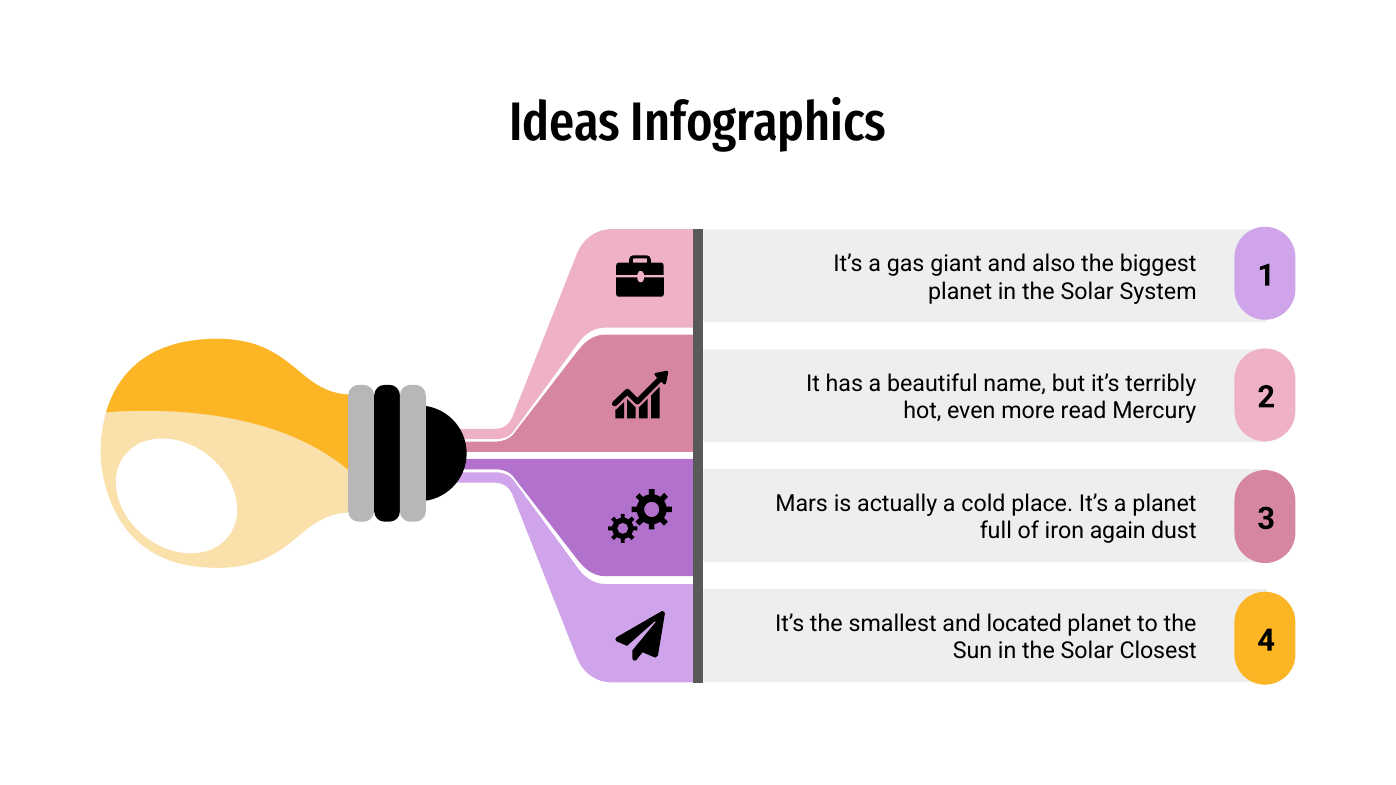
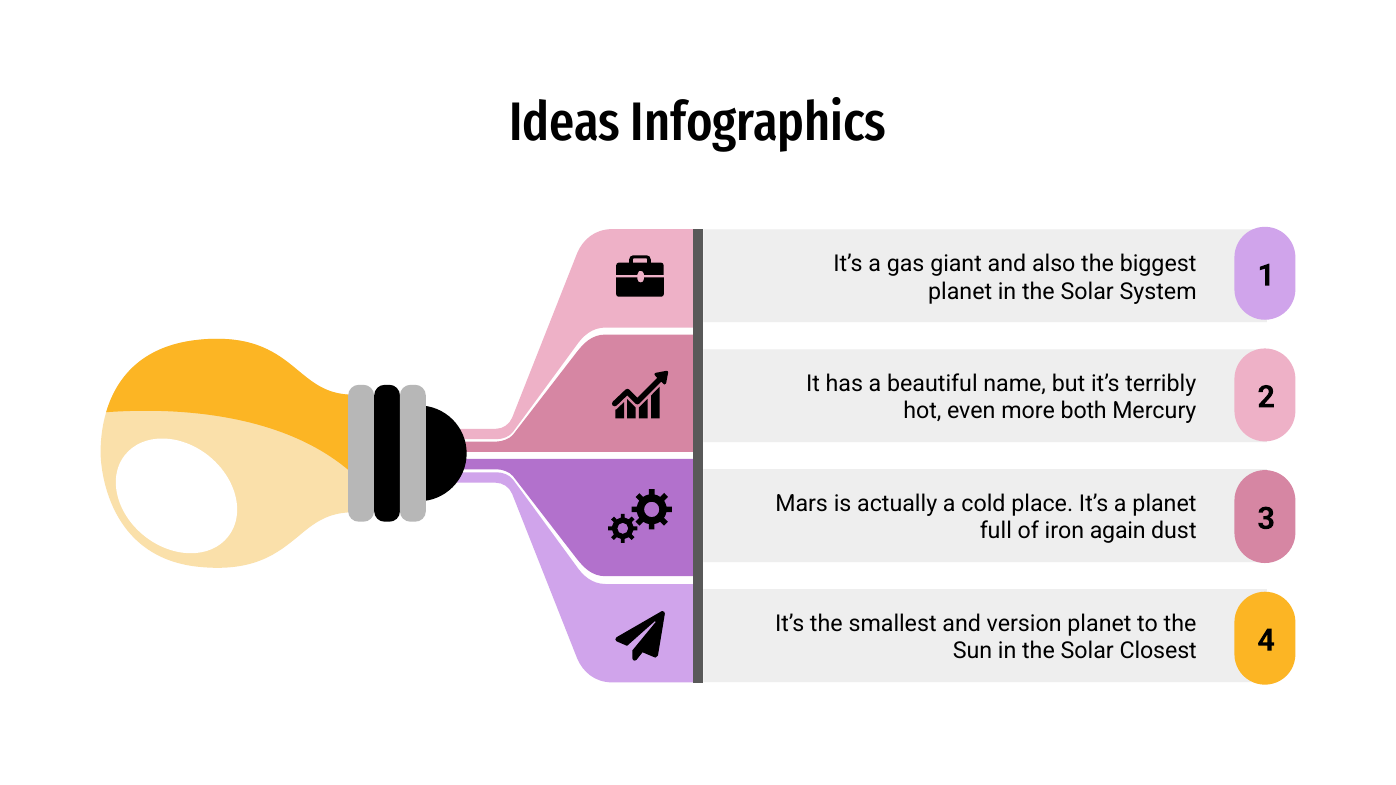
read: read -> both (1084, 411)
located: located -> version (1024, 624)
